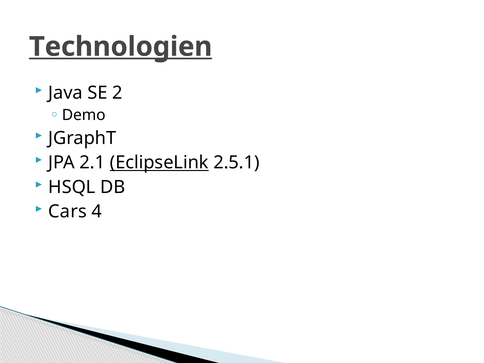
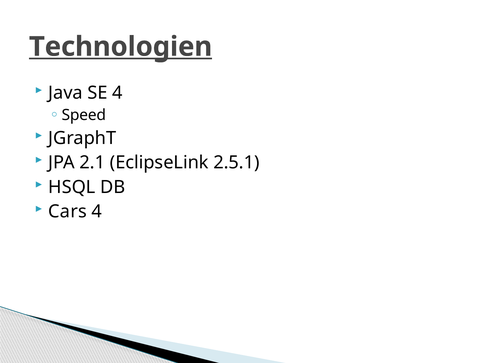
SE 2: 2 -> 4 (117, 93)
Demo: Demo -> Speed (84, 115)
EclipseLink underline: present -> none (159, 163)
